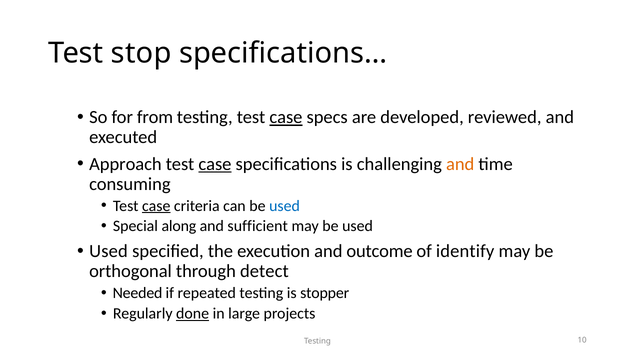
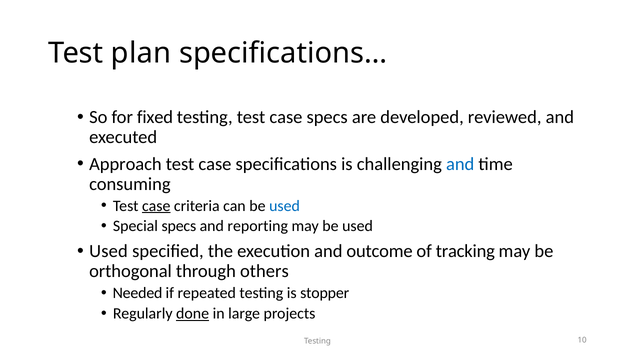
stop: stop -> plan (141, 53)
from: from -> fixed (155, 117)
case underline: present -> none (286, 117)
case underline: present -> none (215, 164)
and colour: orange -> blue (460, 164)
Special along: along -> specs (179, 226)
sufficient: sufficient -> reporting (258, 226)
identify: identify -> tracking (465, 252)
detect: detect -> others (264, 272)
